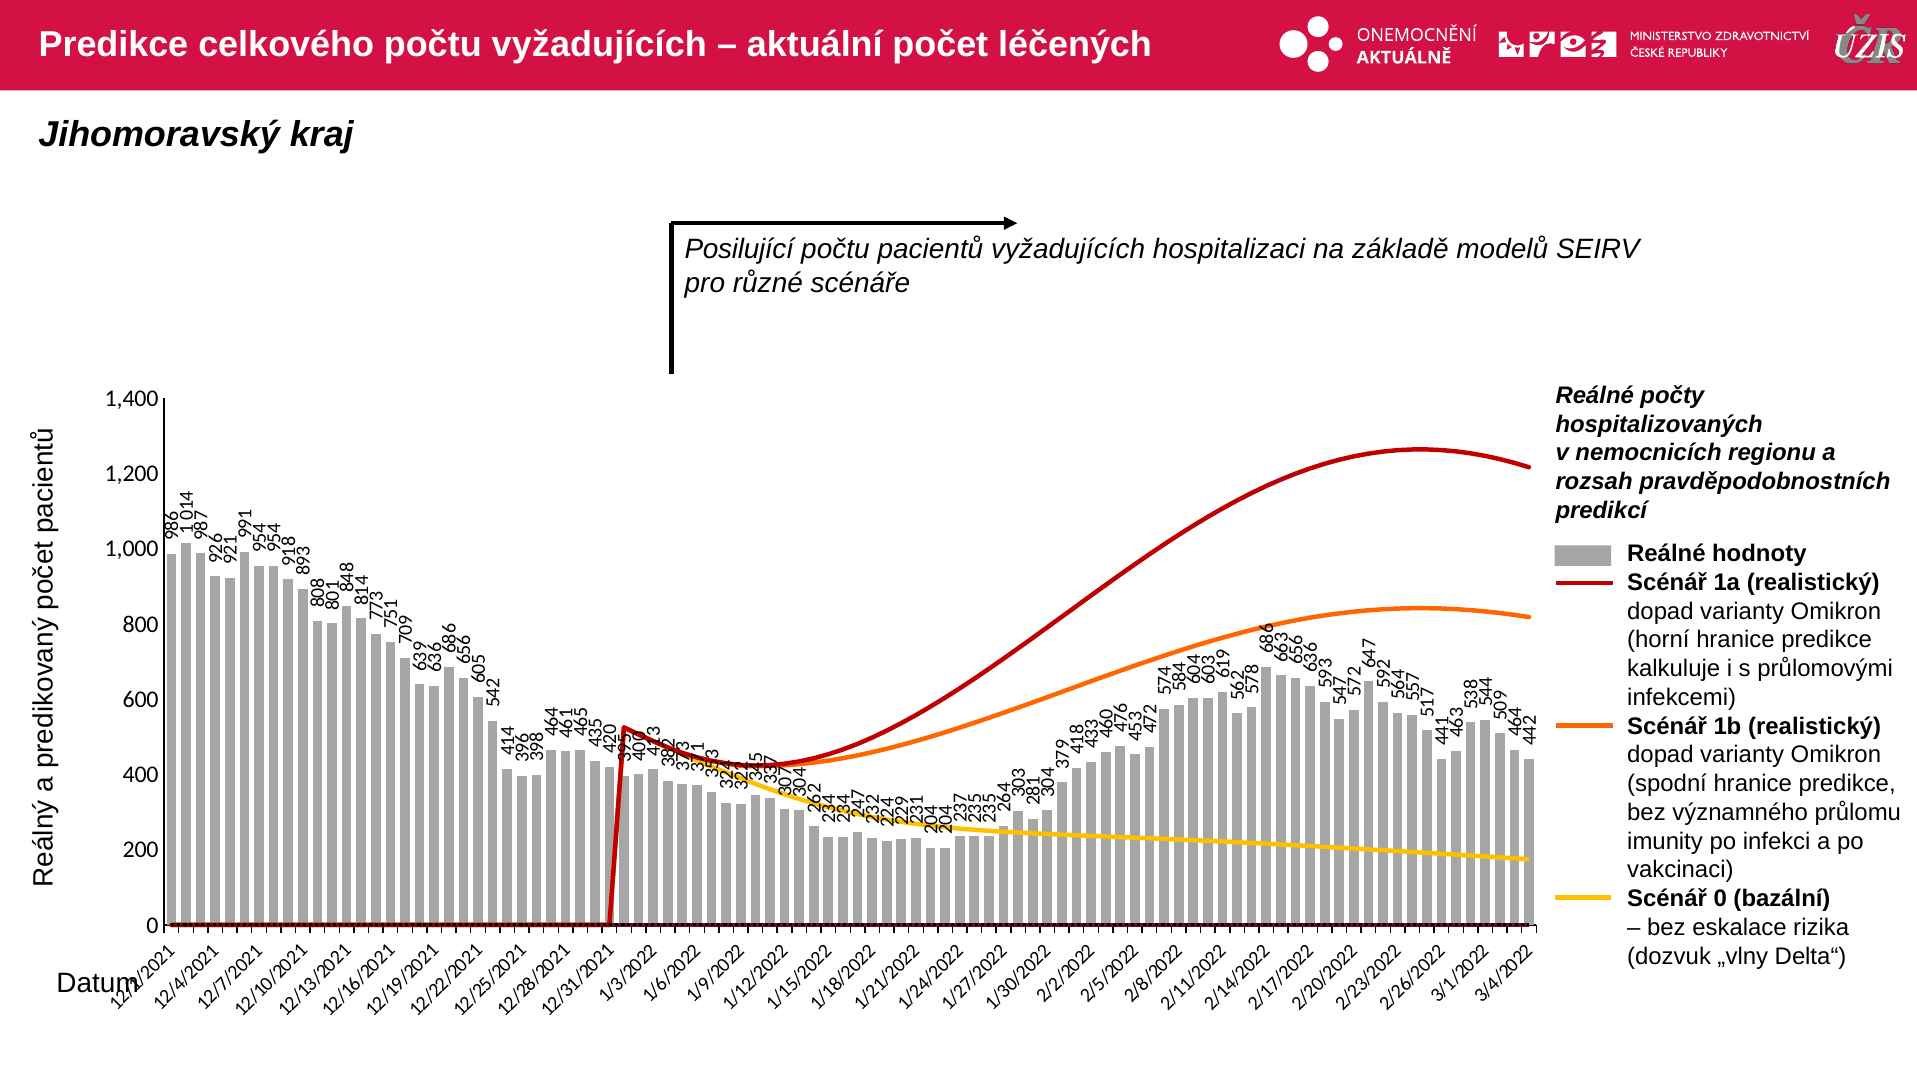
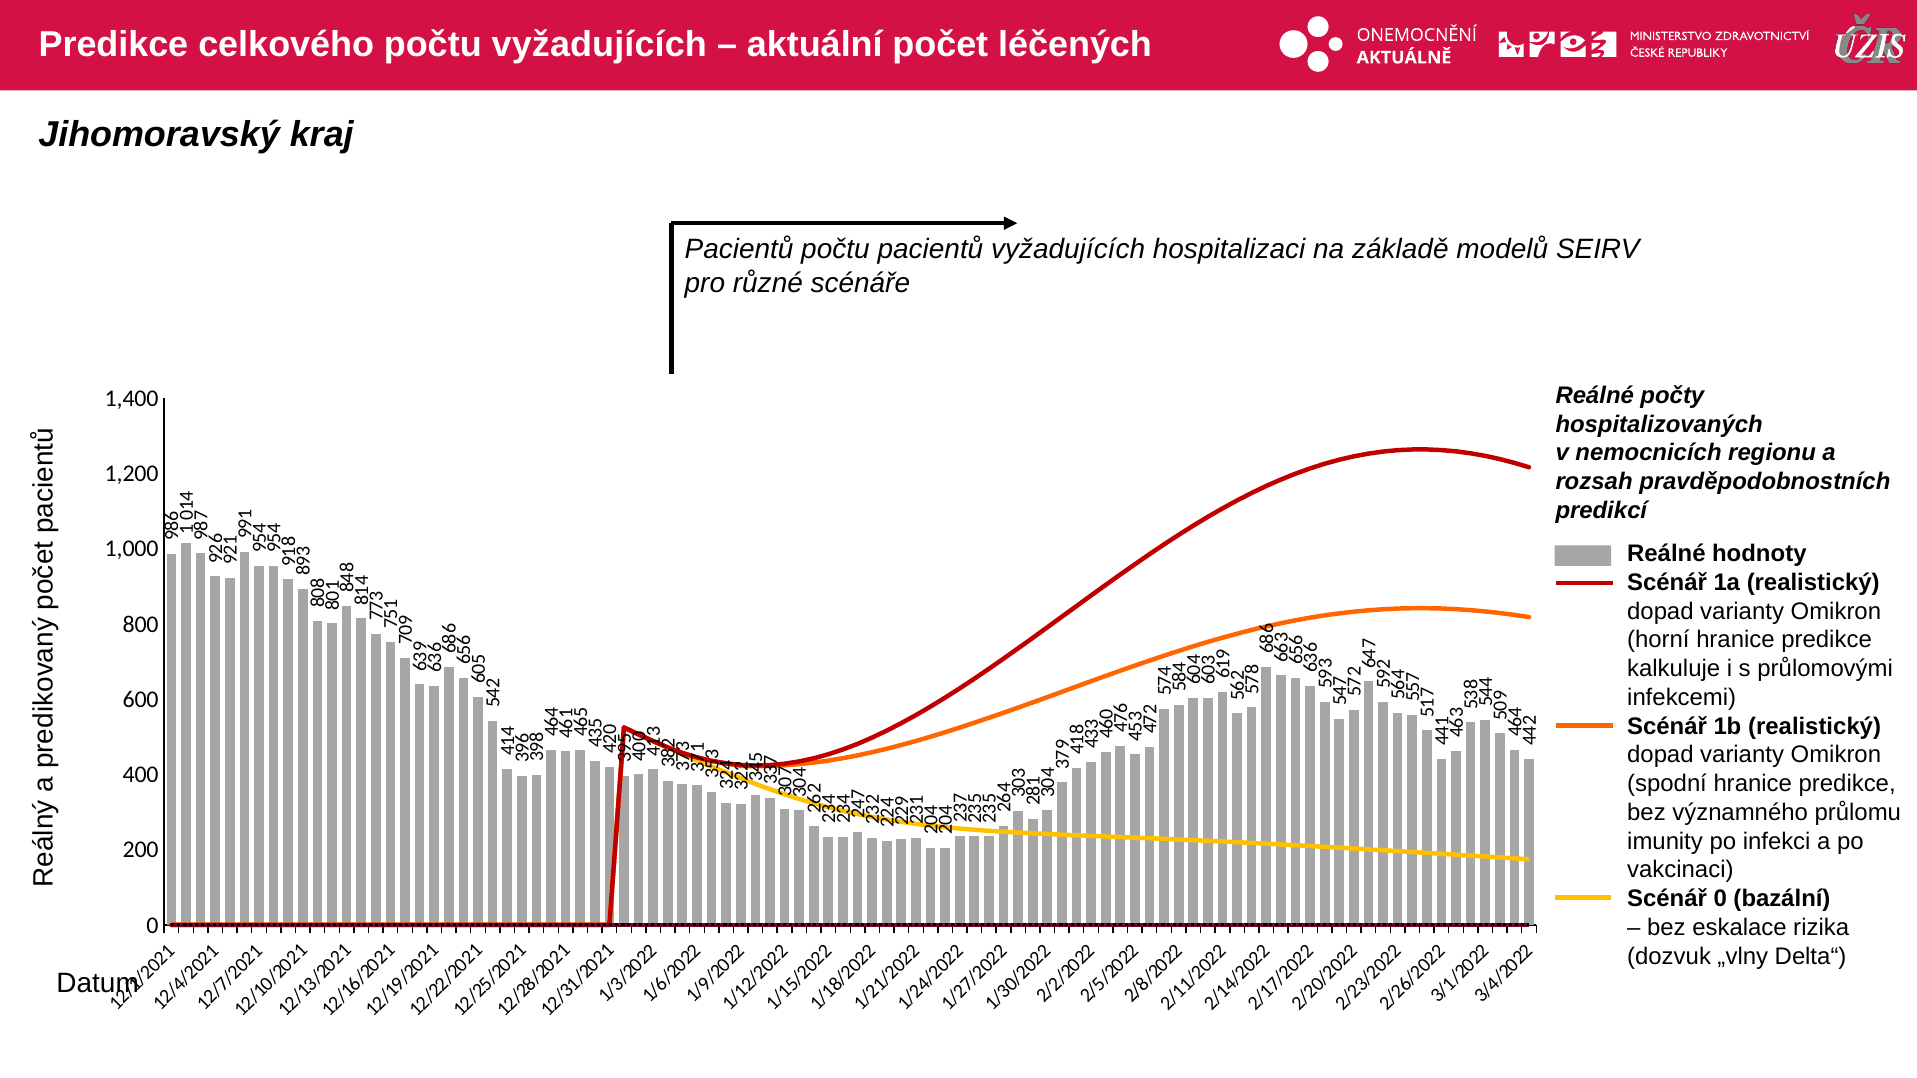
Posilující: Posilující -> Pacientů (739, 249)
